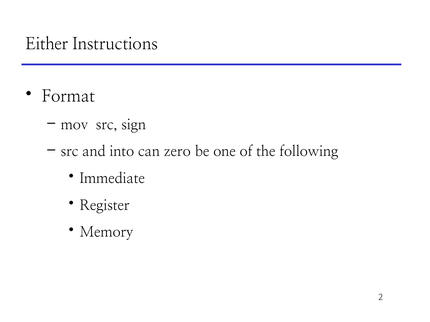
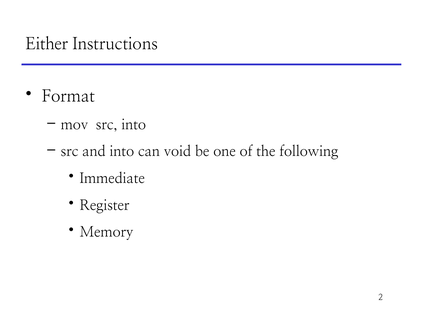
src sign: sign -> into (134, 125)
zero: zero -> void (177, 152)
